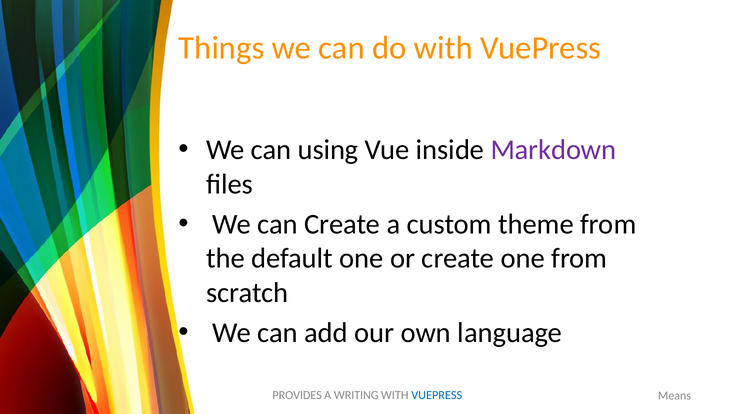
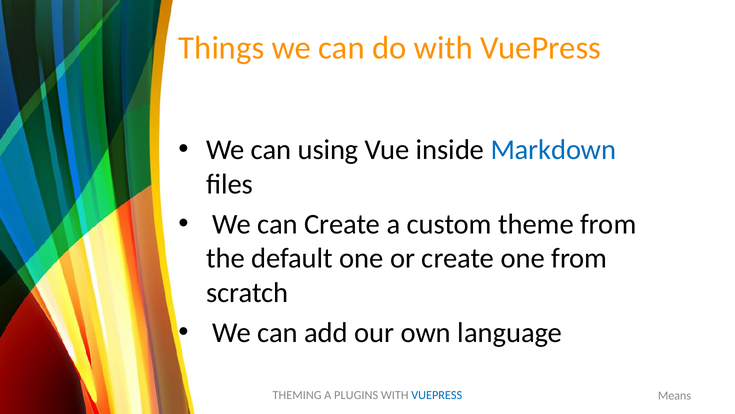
Markdown colour: purple -> blue (553, 150)
PROVIDES: PROVIDES -> THEMING (297, 395)
WRITING: WRITING -> PLUGINS (356, 395)
